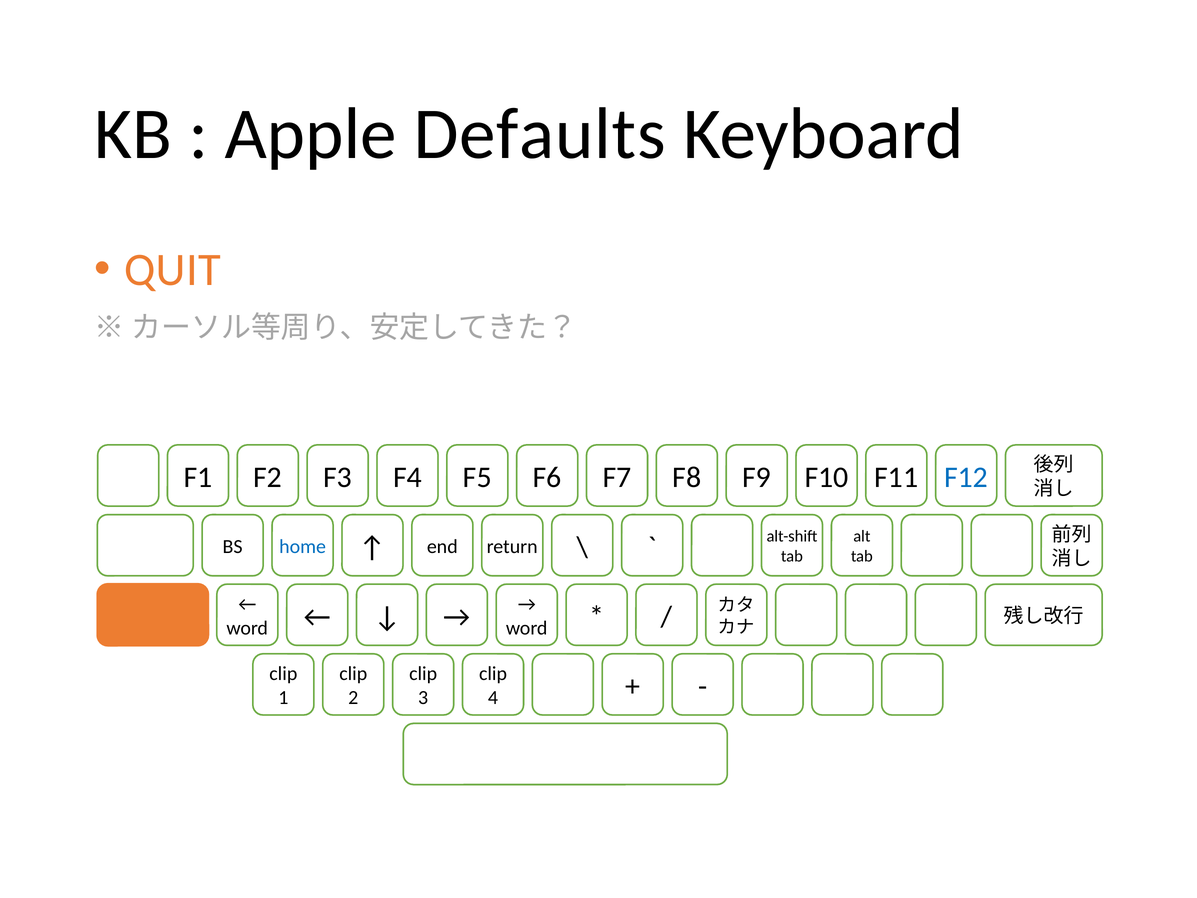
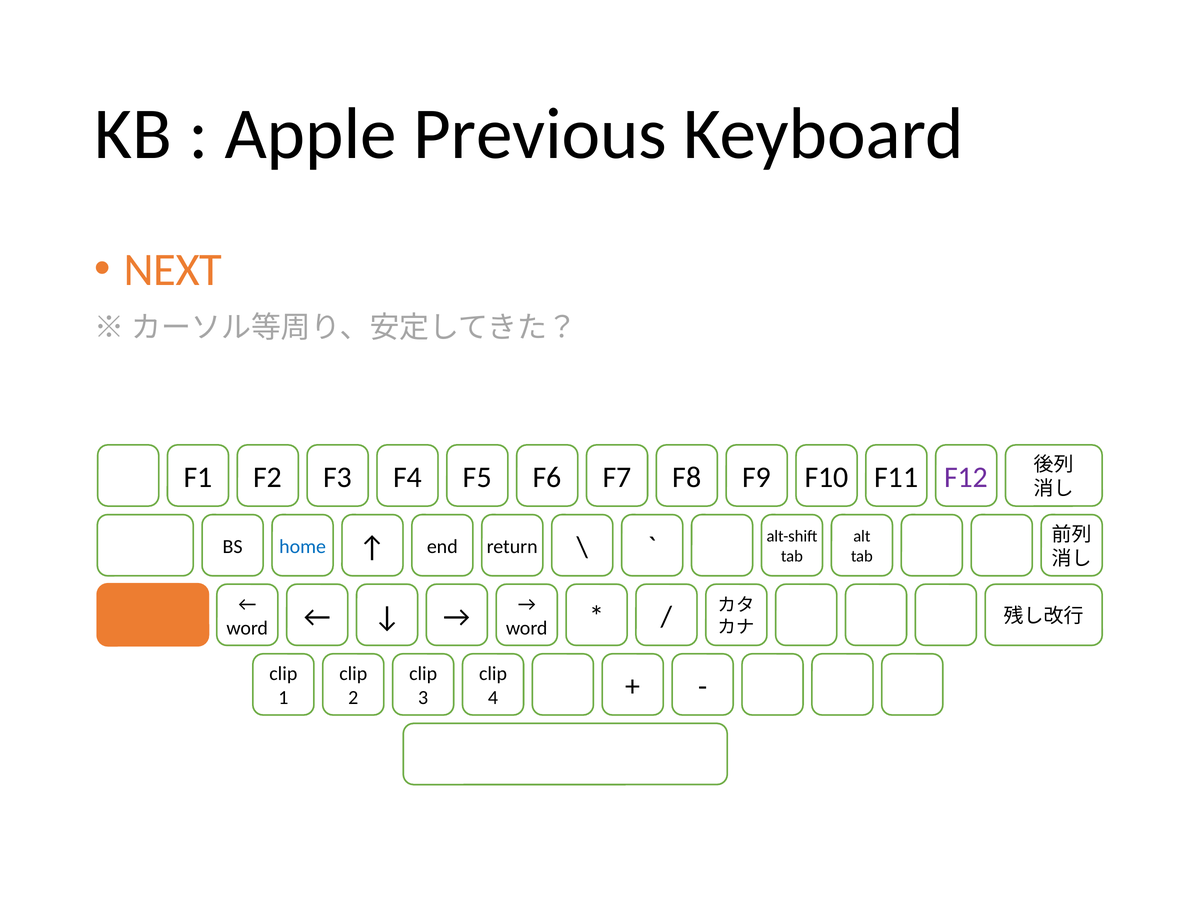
Defaults: Defaults -> Previous (540, 134)
QUIT: QUIT -> NEXT (173, 270)
F12 colour: blue -> purple (966, 477)
